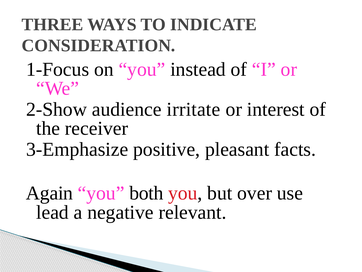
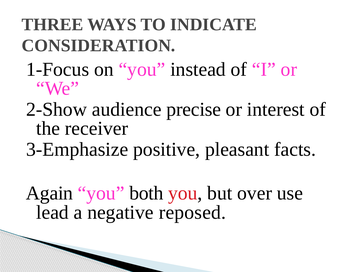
irritate: irritate -> precise (194, 109)
relevant: relevant -> reposed (192, 212)
